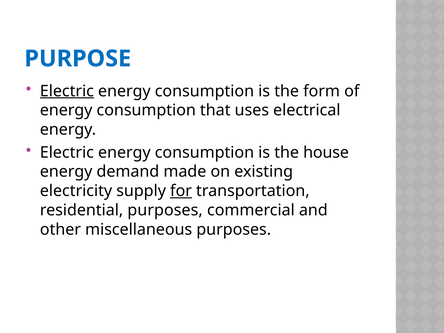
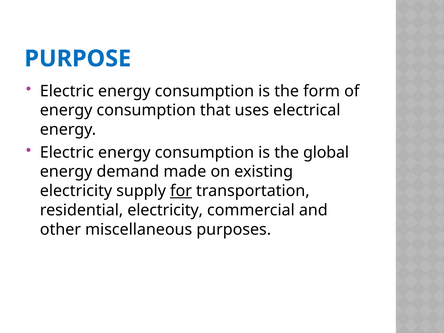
Electric underline: present -> none (67, 91)
house: house -> global (326, 152)
residential purposes: purposes -> electricity (165, 210)
